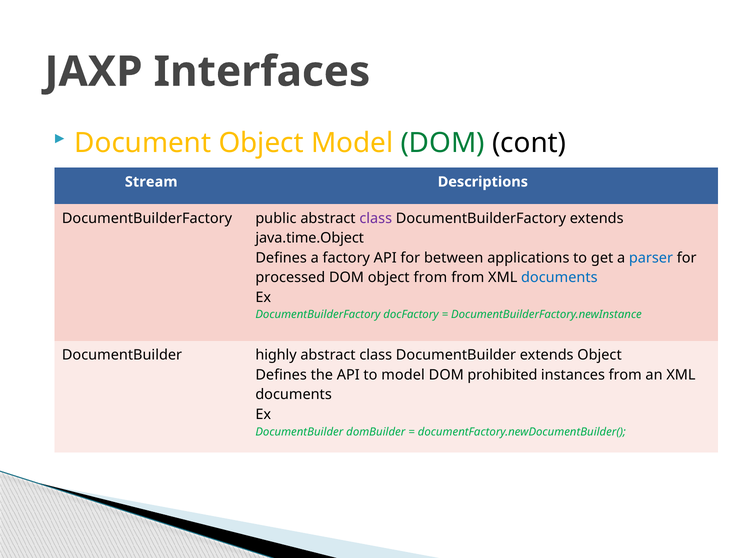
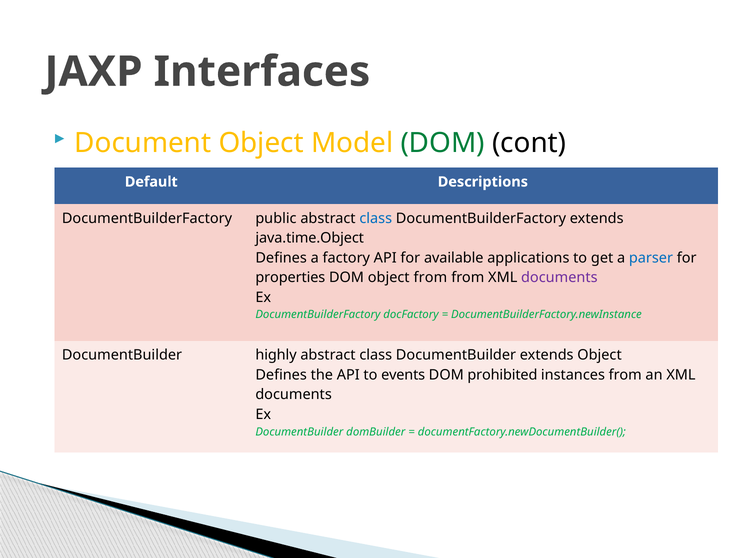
Stream: Stream -> Default (151, 182)
class colour: purple -> blue (376, 218)
between: between -> available (454, 258)
processed: processed -> properties (290, 278)
documents colour: blue -> purple (559, 278)
to model: model -> events (403, 375)
